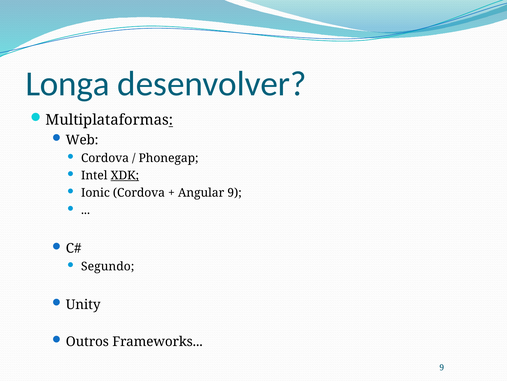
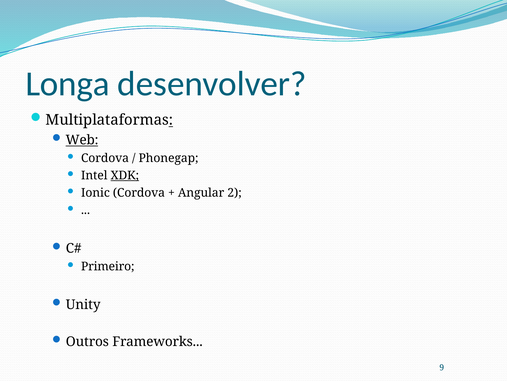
Web underline: none -> present (82, 140)
Angular 9: 9 -> 2 (235, 193)
Segundo: Segundo -> Primeiro (108, 266)
